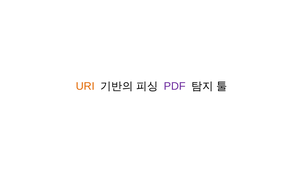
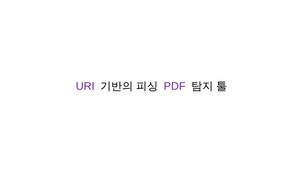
URI colour: orange -> purple (85, 86)
